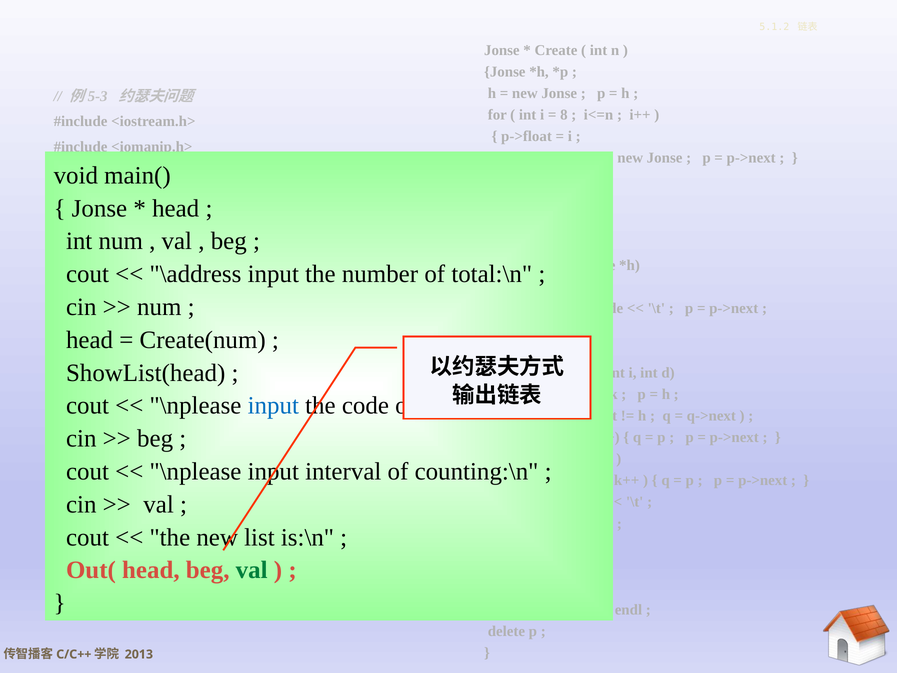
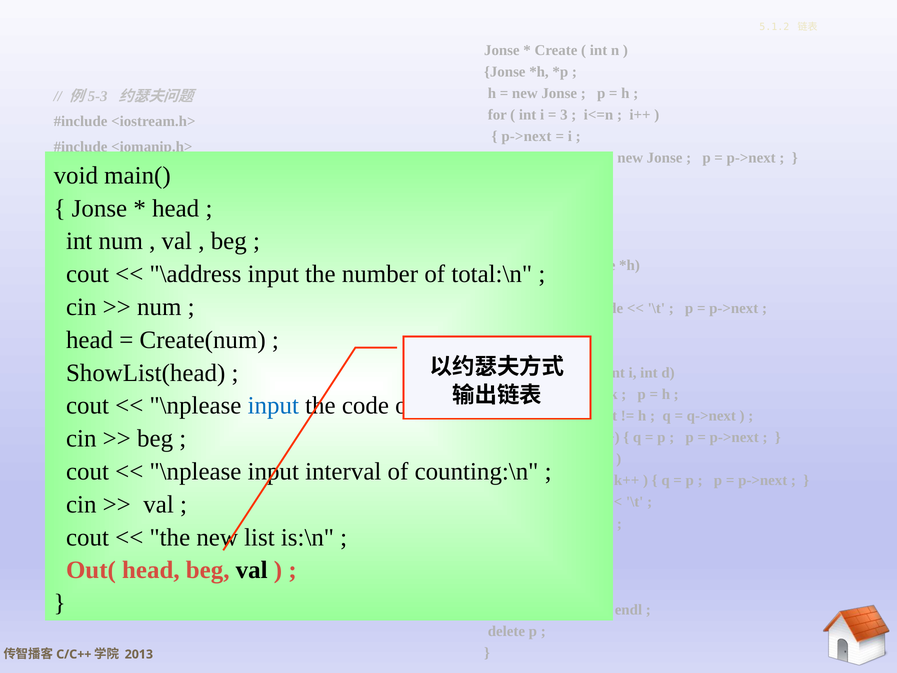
8: 8 -> 3 (564, 115)
p->float: p->float -> p->next (526, 136)
val colour: green -> black (252, 570)
